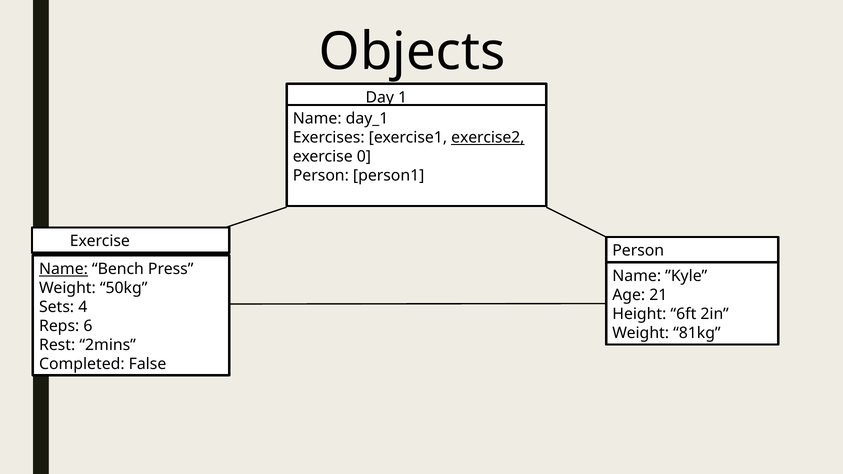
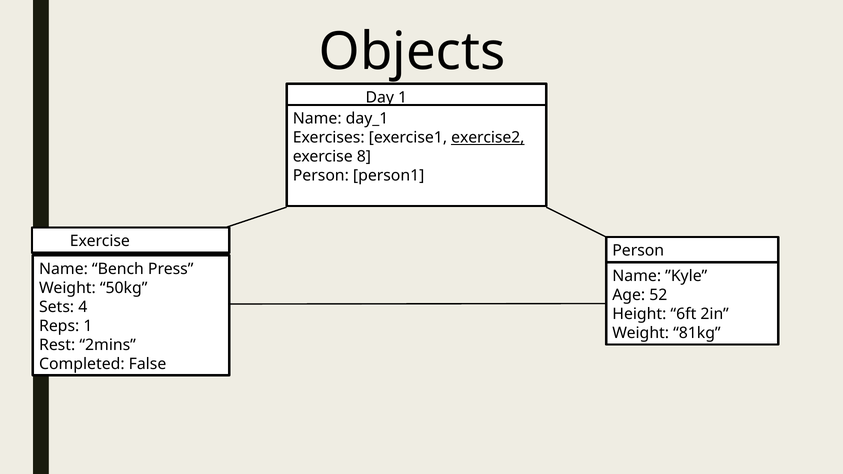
0: 0 -> 8 (364, 157)
Name underline: present -> none (64, 269)
21: 21 -> 52 (658, 295)
Reps 6: 6 -> 1 (88, 326)
